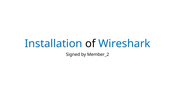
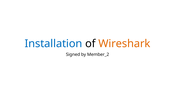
Wireshark colour: blue -> orange (124, 44)
